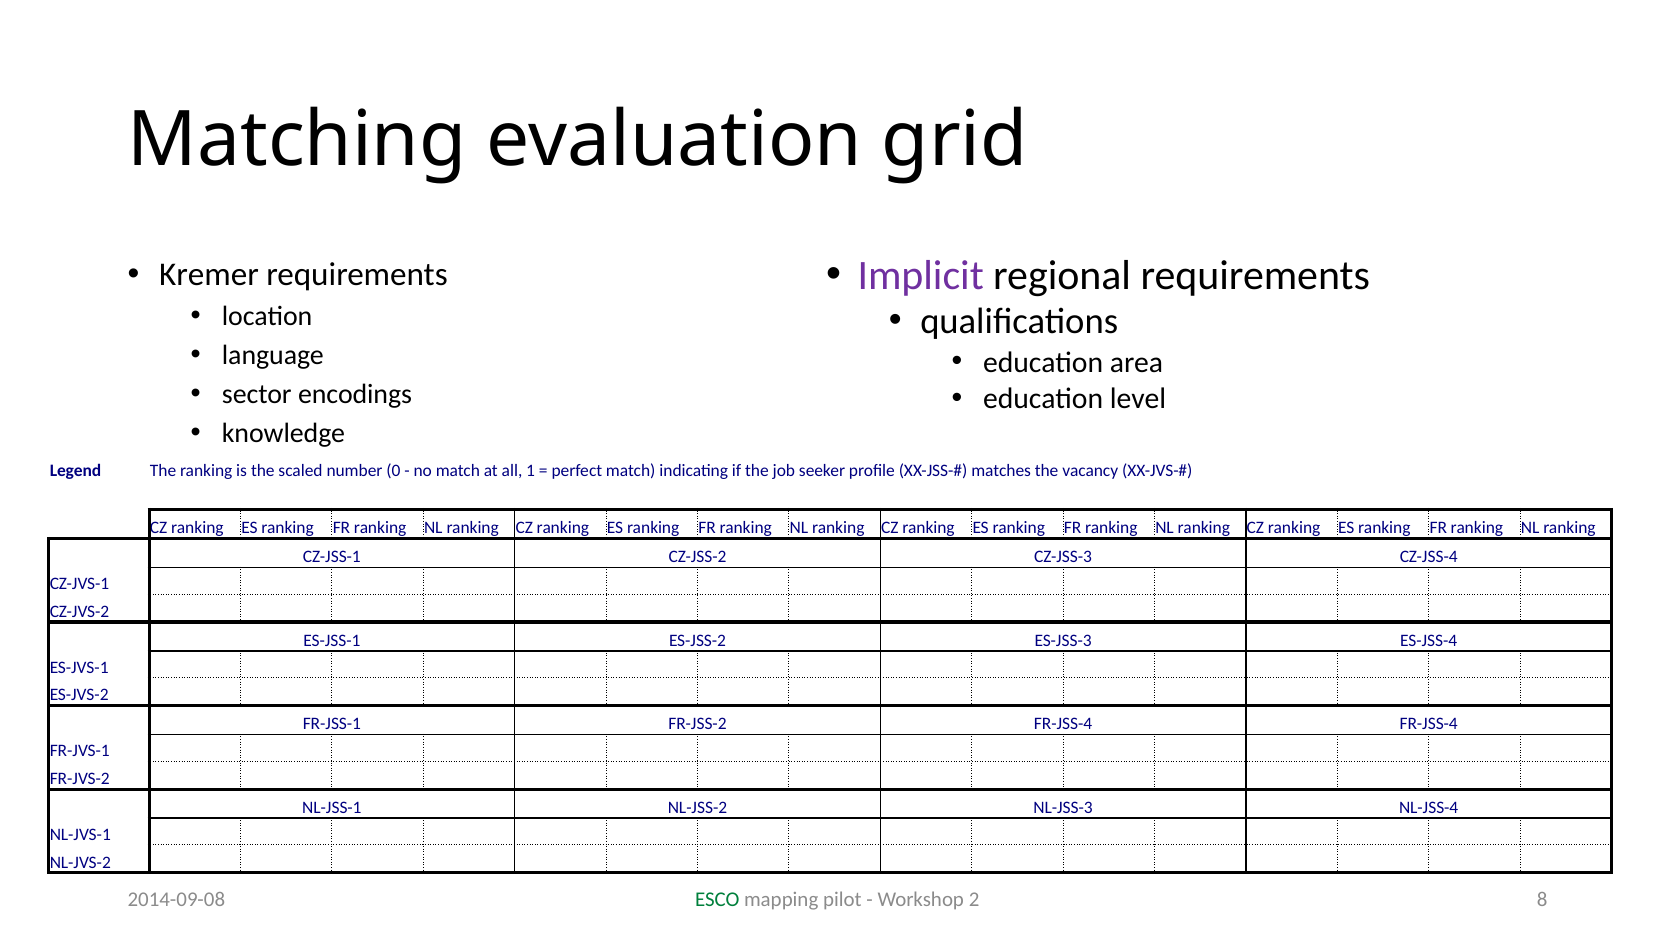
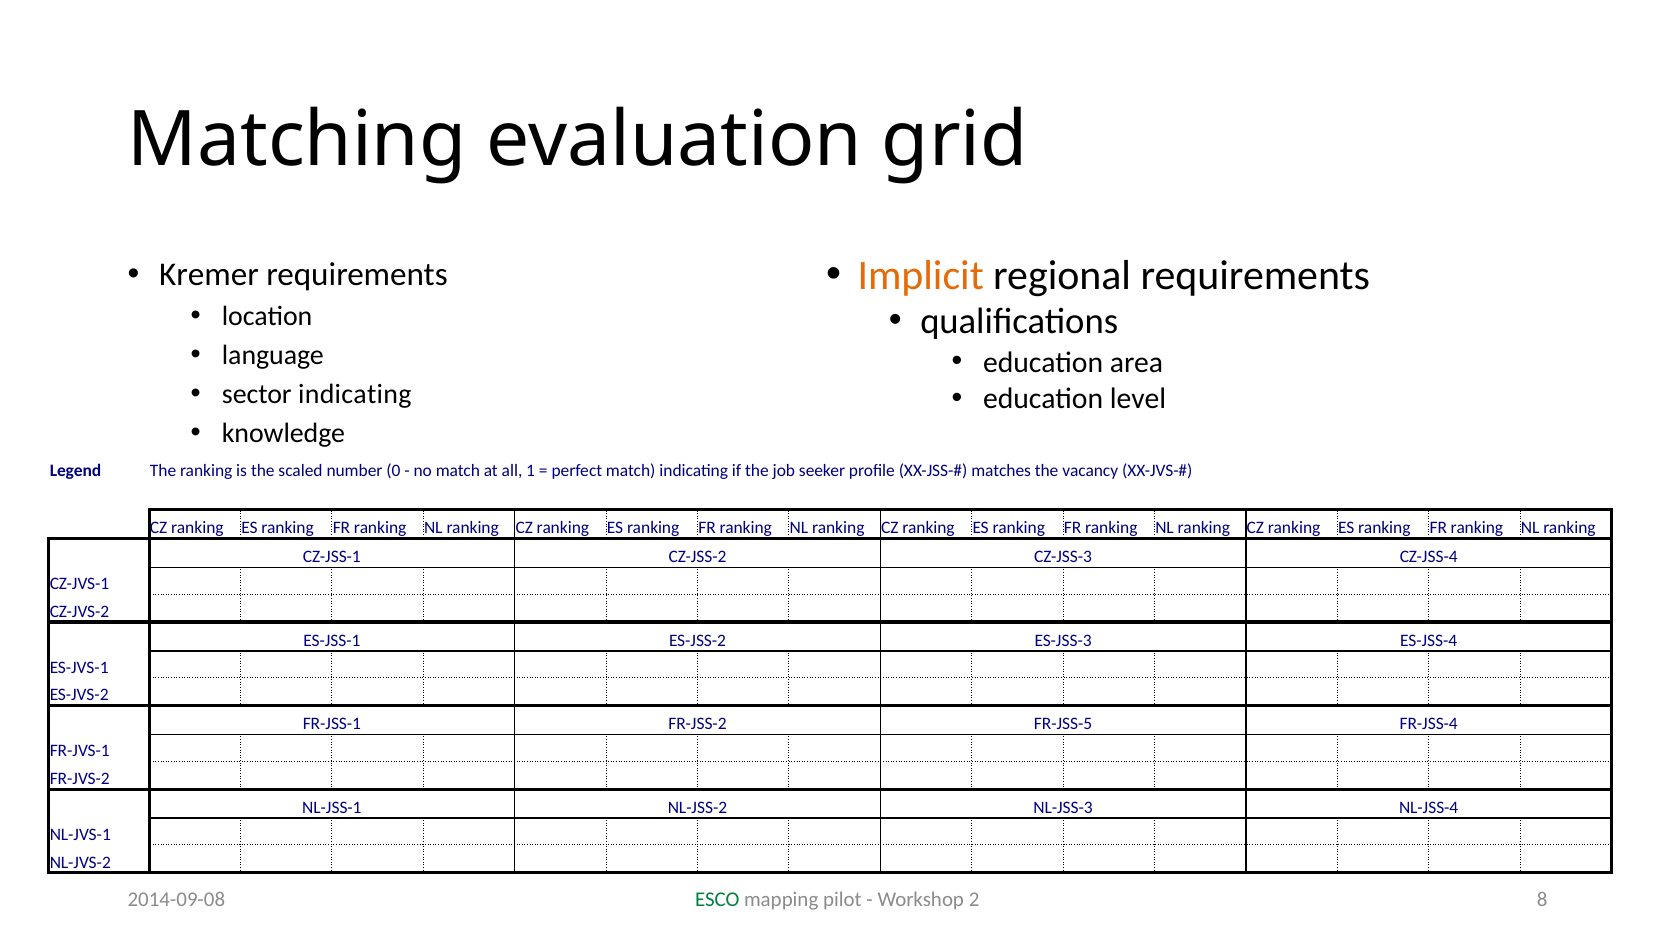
Implicit colour: purple -> orange (921, 276)
sector encodings: encodings -> indicating (355, 394)
FR-JSS-2 FR-JSS-4: FR-JSS-4 -> FR-JSS-5 (1063, 724)
